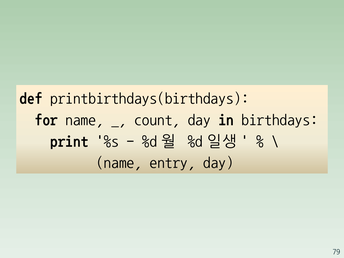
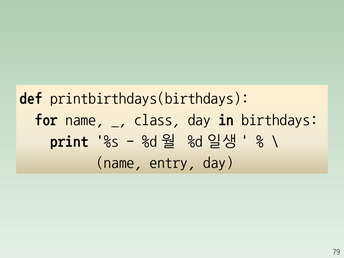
count: count -> class (157, 120)
